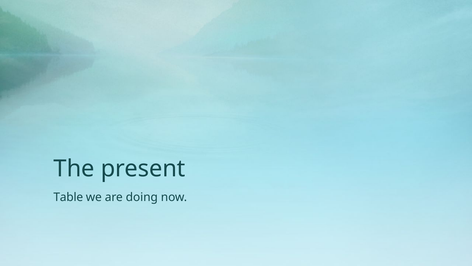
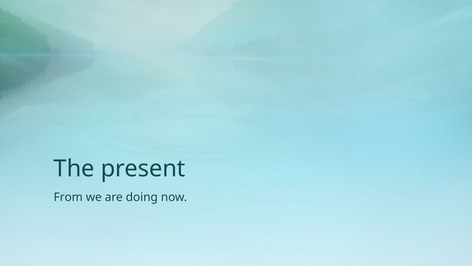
Table: Table -> From (68, 197)
